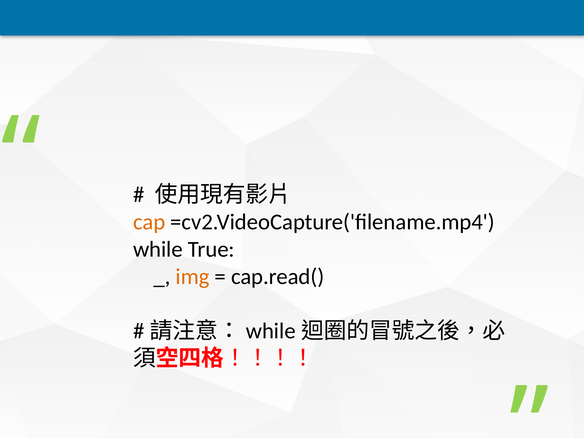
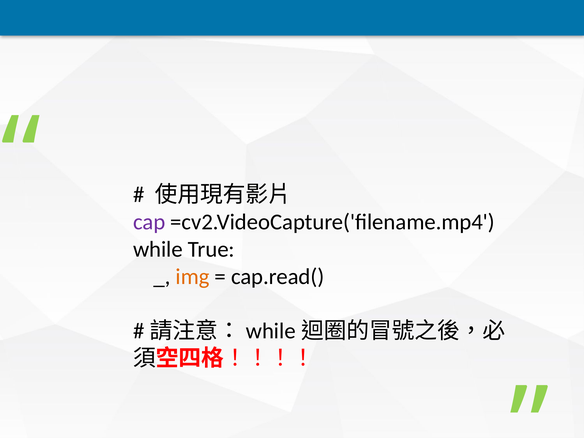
cap colour: orange -> purple (149, 222)
